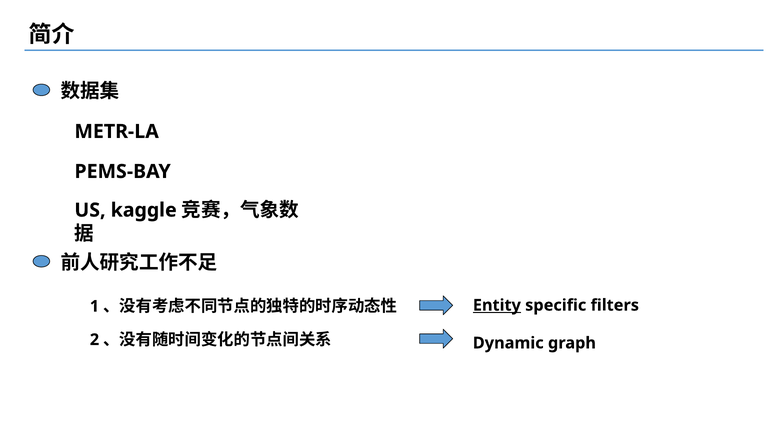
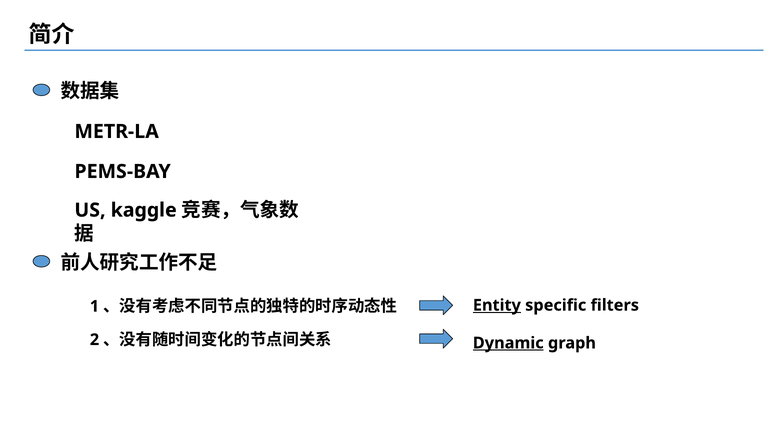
Dynamic underline: none -> present (508, 343)
